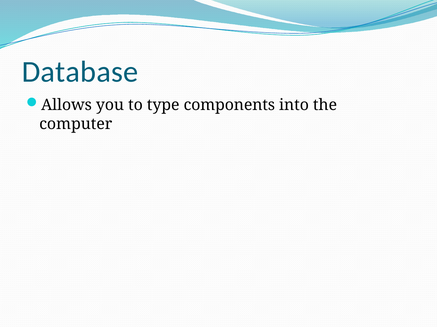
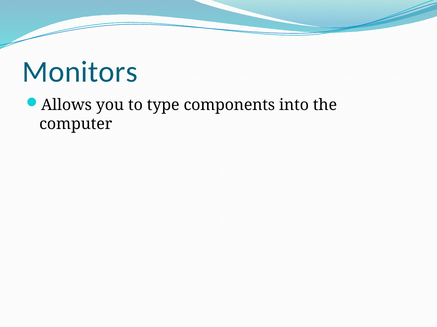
Database: Database -> Monitors (80, 72)
